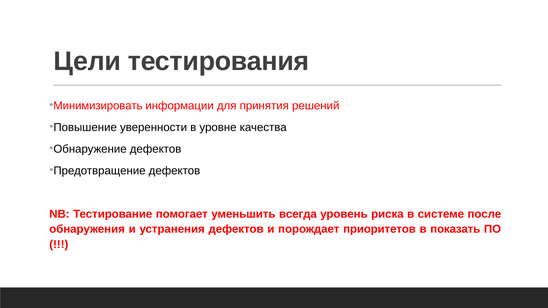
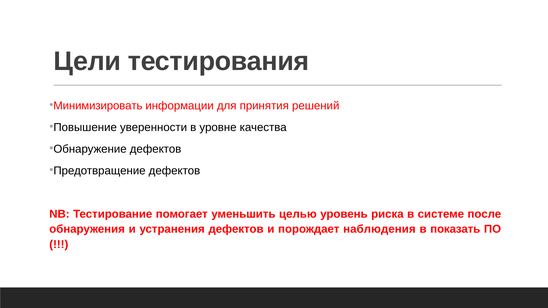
всегда: всегда -> целью (298, 214)
приоритетов: приоритетов -> наблюдения (379, 229)
